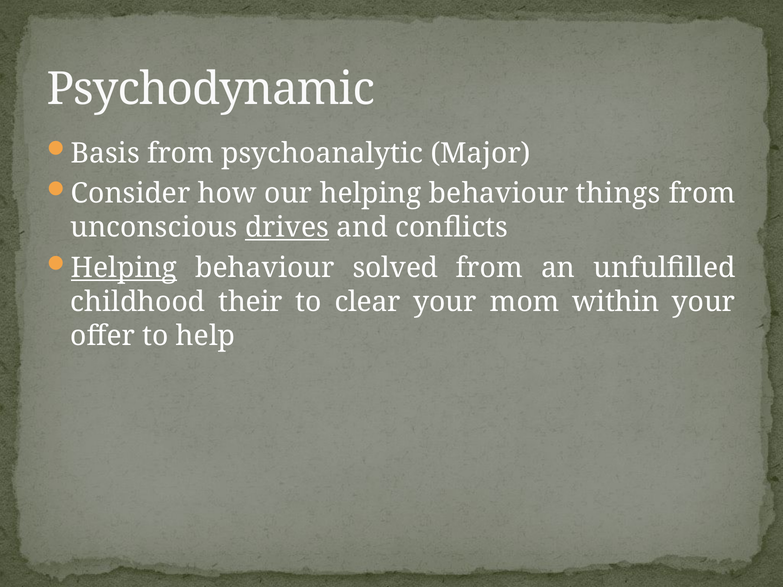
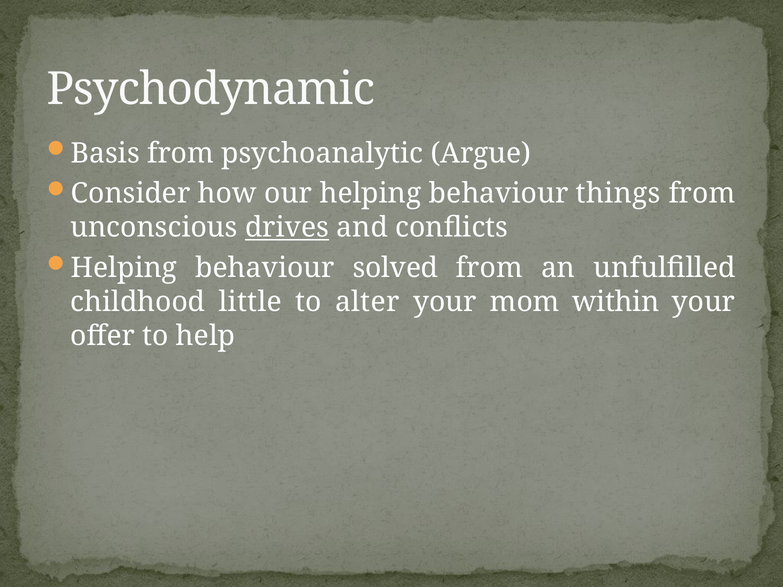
Major: Major -> Argue (481, 153)
Helping underline: present -> none (124, 268)
their: their -> little (250, 302)
clear: clear -> alter (367, 302)
